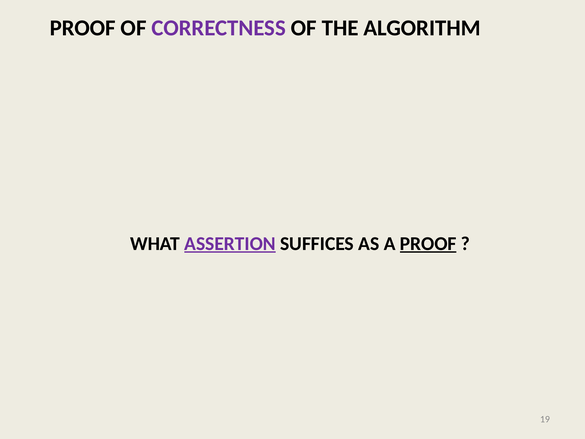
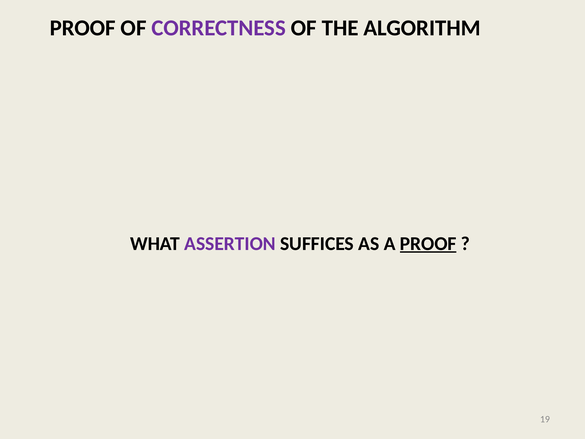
ASSERTION underline: present -> none (230, 244)
